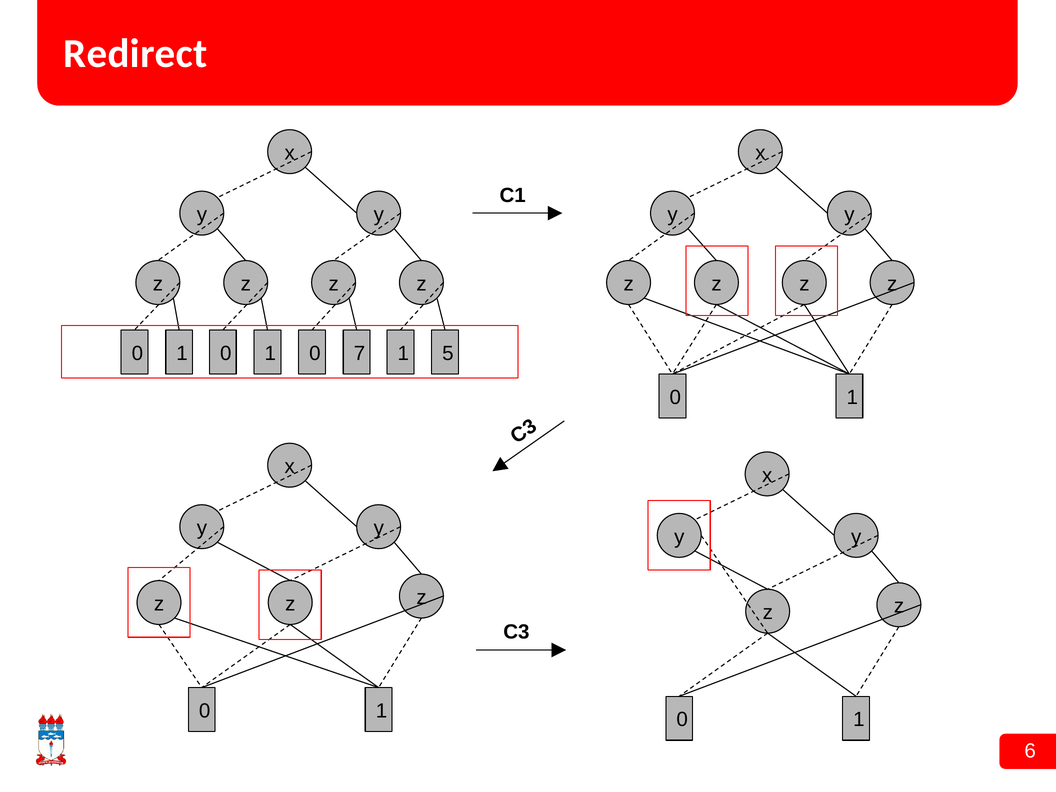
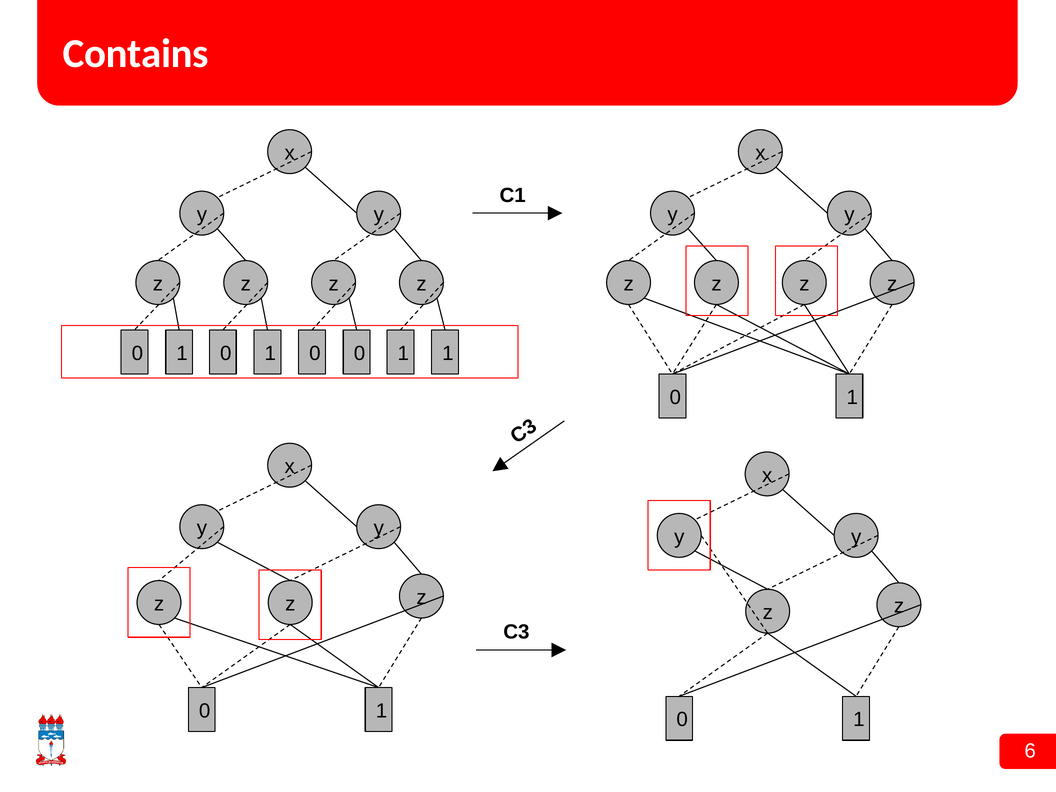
Redirect: Redirect -> Contains (136, 54)
7: 7 -> 0 (360, 353)
0 5: 5 -> 1 (448, 353)
